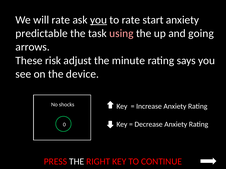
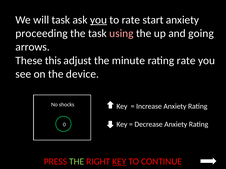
will rate: rate -> task (61, 20)
predictable: predictable -> proceeding (42, 34)
risk: risk -> this (53, 61)
rating says: says -> rate (186, 61)
THE colour: white -> light green (77, 162)
KEY underline: none -> present (119, 162)
